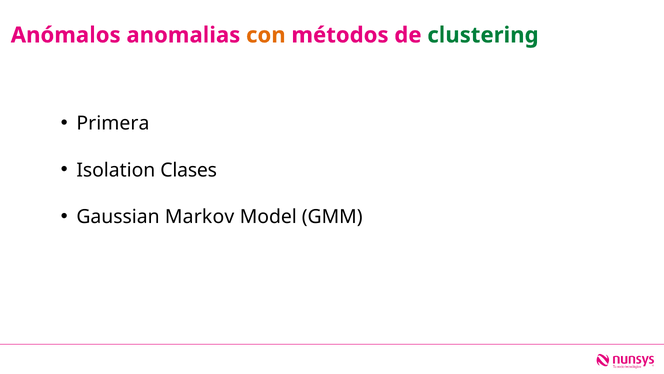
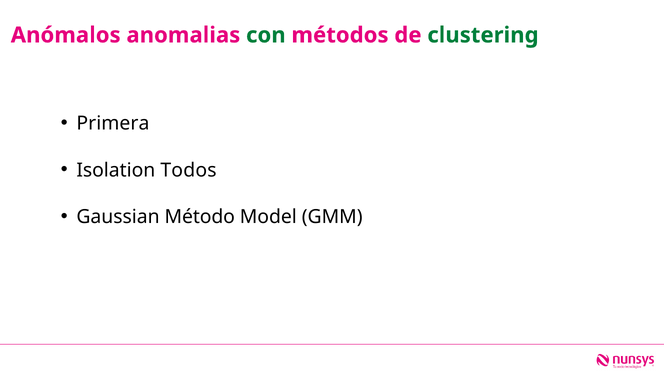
con colour: orange -> green (266, 35)
Clases: Clases -> Todos (188, 170)
Markov: Markov -> Método (200, 216)
